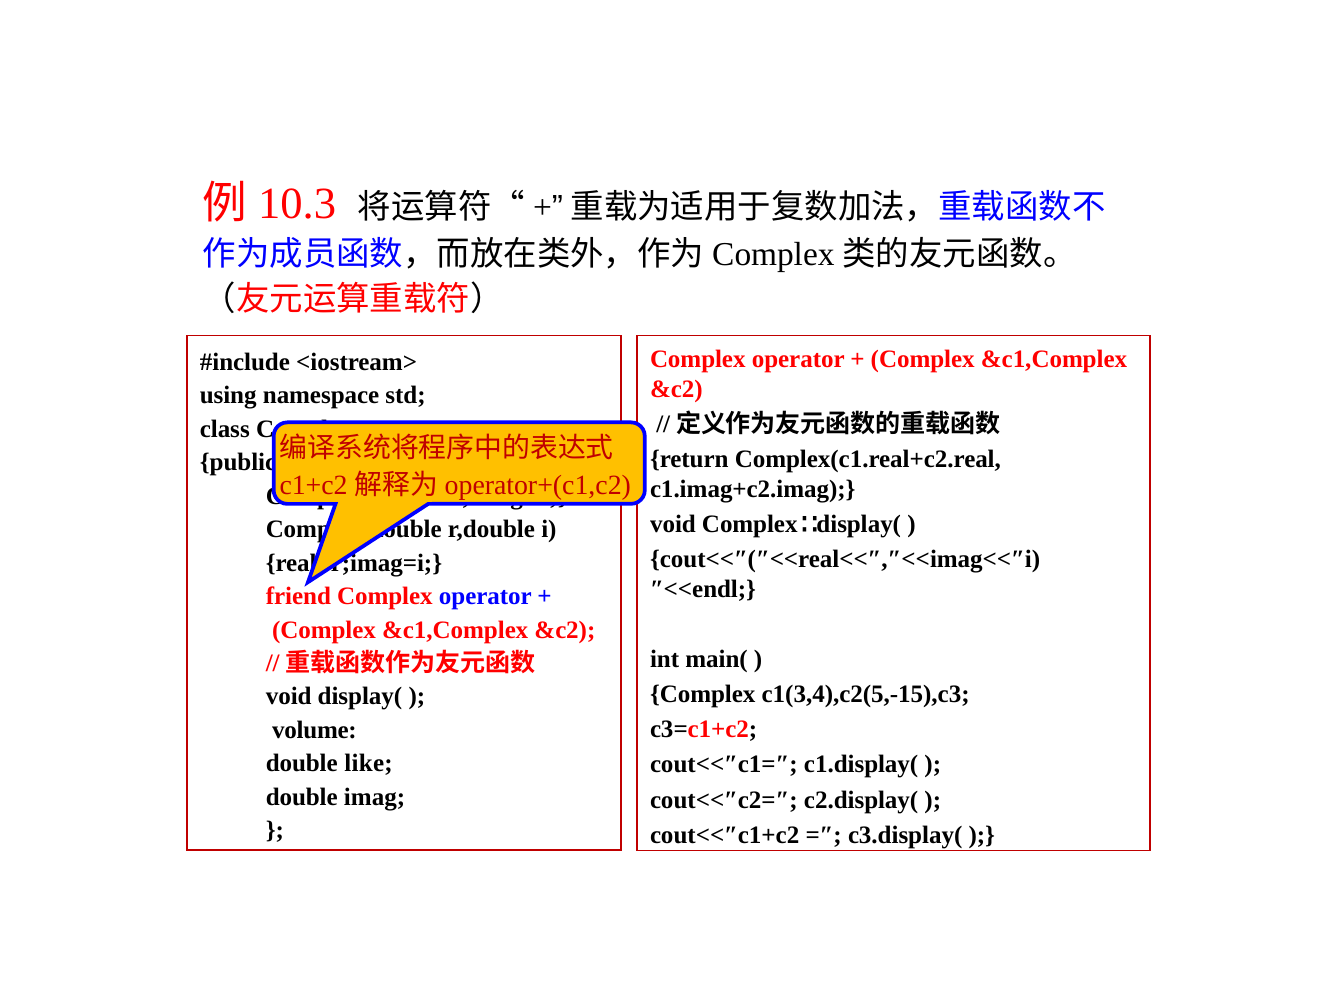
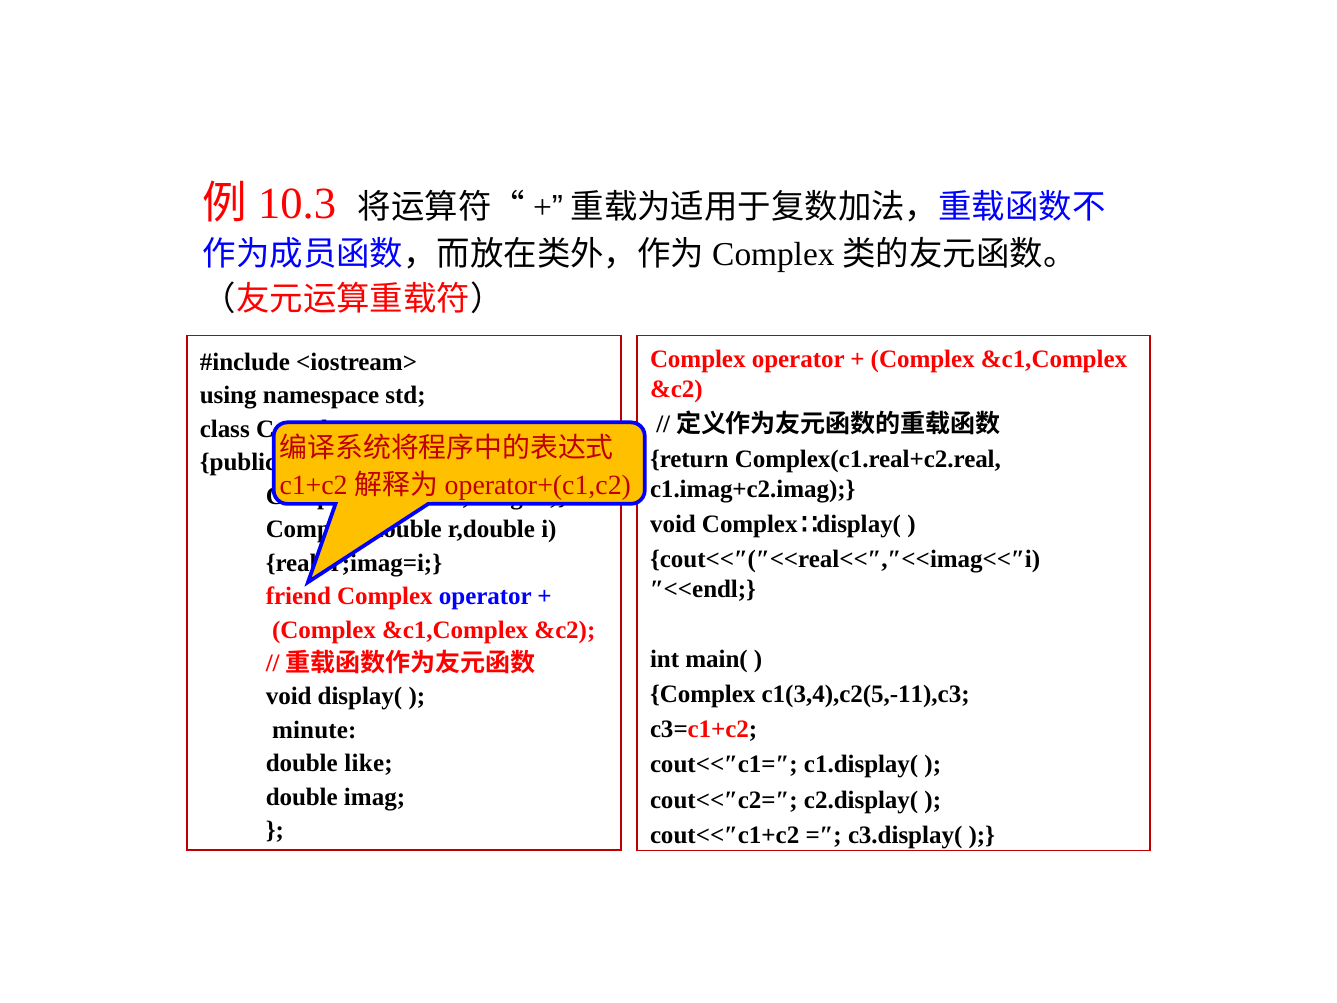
c1(3,4),c2(5,-15),c3: c1(3,4),c2(5,-15),c3 -> c1(3,4),c2(5,-11),c3 (866, 694)
volume: volume -> minute (314, 730)
